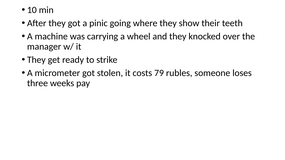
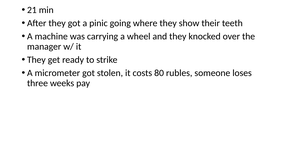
10: 10 -> 21 (32, 10)
79: 79 -> 80 (159, 73)
